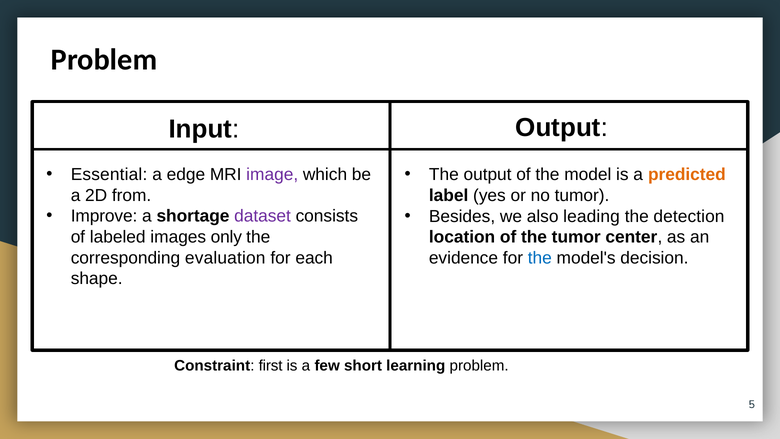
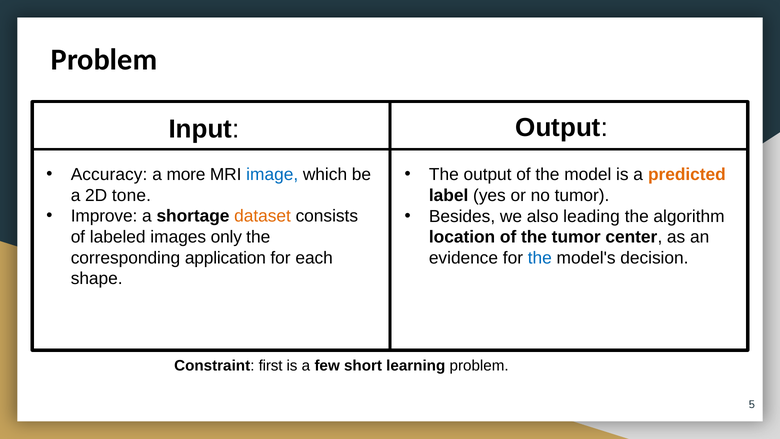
Essential: Essential -> Accuracy (109, 175)
edge: edge -> more (186, 175)
image colour: purple -> blue (272, 175)
from: from -> tone (131, 195)
dataset colour: purple -> orange (263, 216)
detection: detection -> algorithm (689, 216)
evaluation: evaluation -> application (225, 258)
